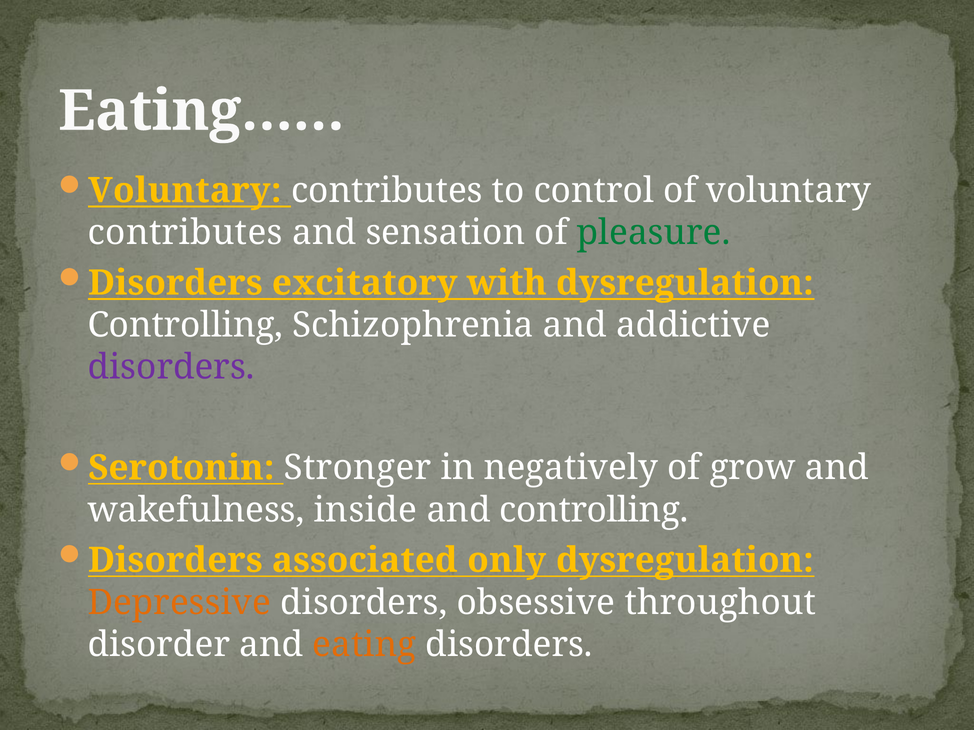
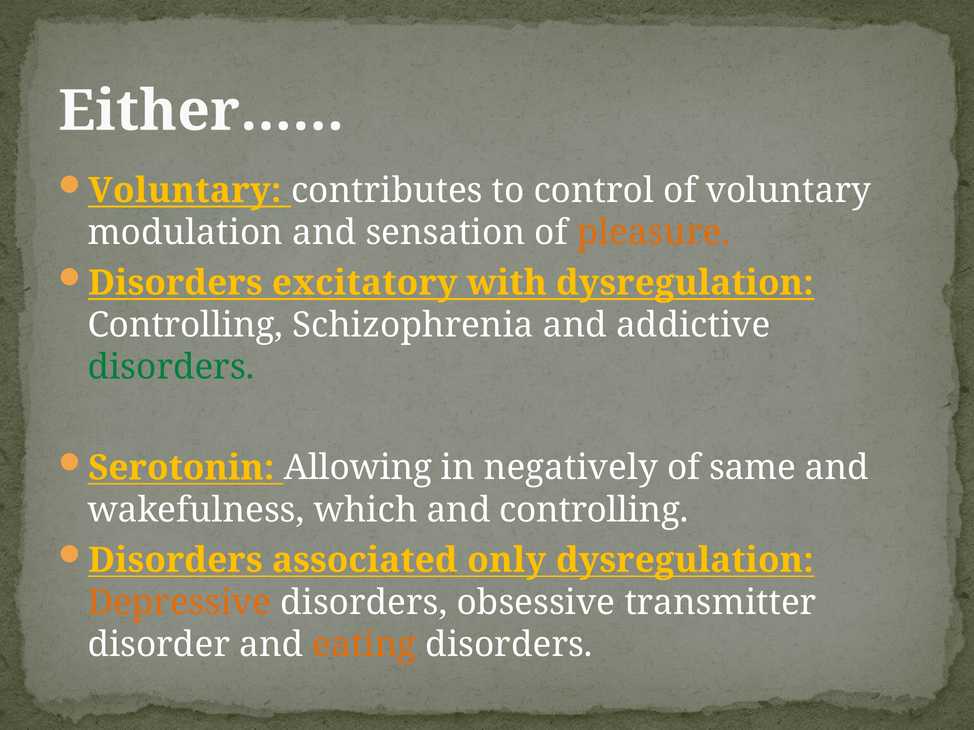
Eating……: Eating…… -> Either…… (201, 111)
contributes: contributes -> modulation (185, 233)
pleasure colour: green -> orange (654, 233)
disorders colour: purple -> green (171, 368)
Stronger: Stronger -> Allowing (358, 468)
grow: grow -> same (753, 468)
inside: inside -> which (366, 510)
throughout: throughout -> transmitter (721, 603)
